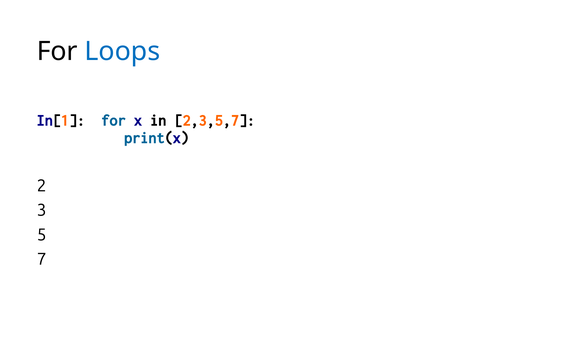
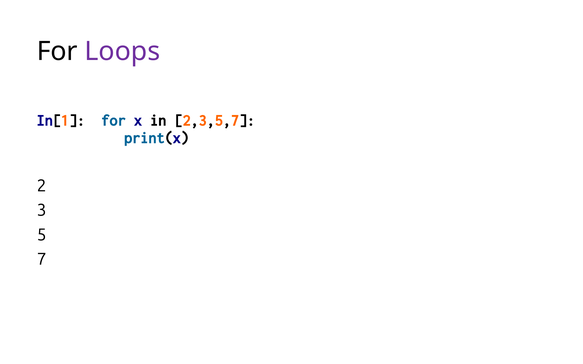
Loops colour: blue -> purple (122, 51)
